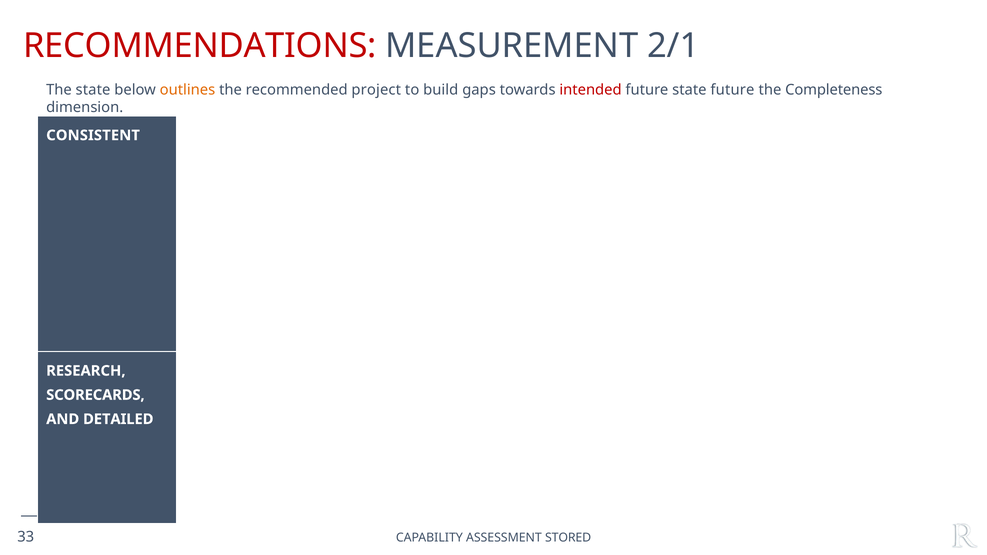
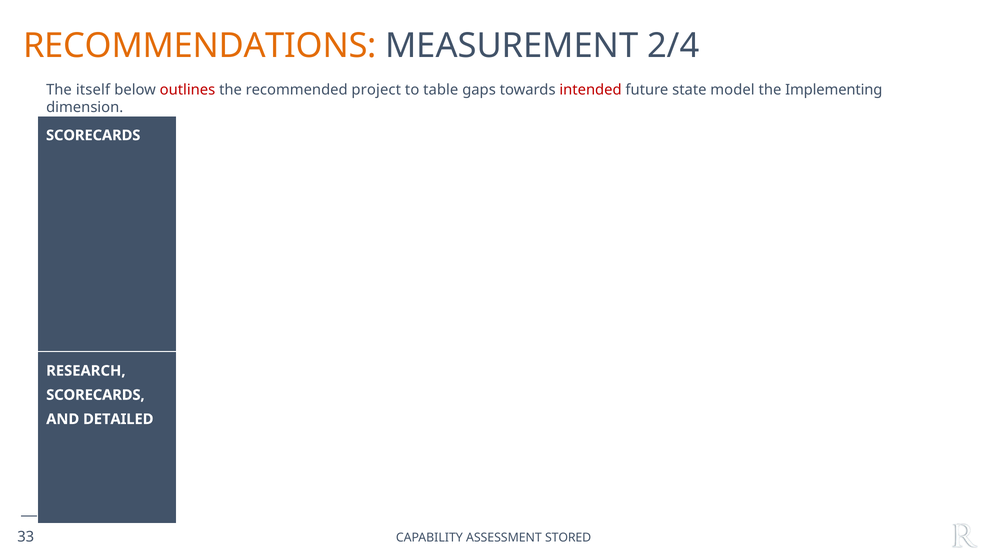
RECOMMENDATIONS colour: red -> orange (200, 46)
2/1: 2/1 -> 2/4 (673, 46)
The state: state -> itself (93, 90)
outlines colour: orange -> red (188, 90)
build: build -> table (441, 90)
state future: future -> model (732, 90)
Completeness: Completeness -> Implementing (834, 90)
CONSISTENT: CONSISTENT -> SCORECARDS (93, 135)
